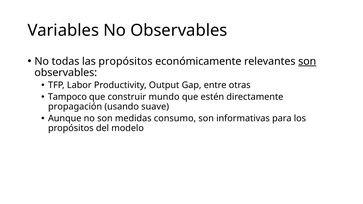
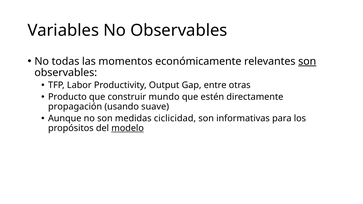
las propósitos: propósitos -> momentos (126, 61)
Tampoco: Tampoco -> Producto (67, 97)
consumo: consumo -> ciclicidad (175, 118)
modelo underline: none -> present (128, 128)
